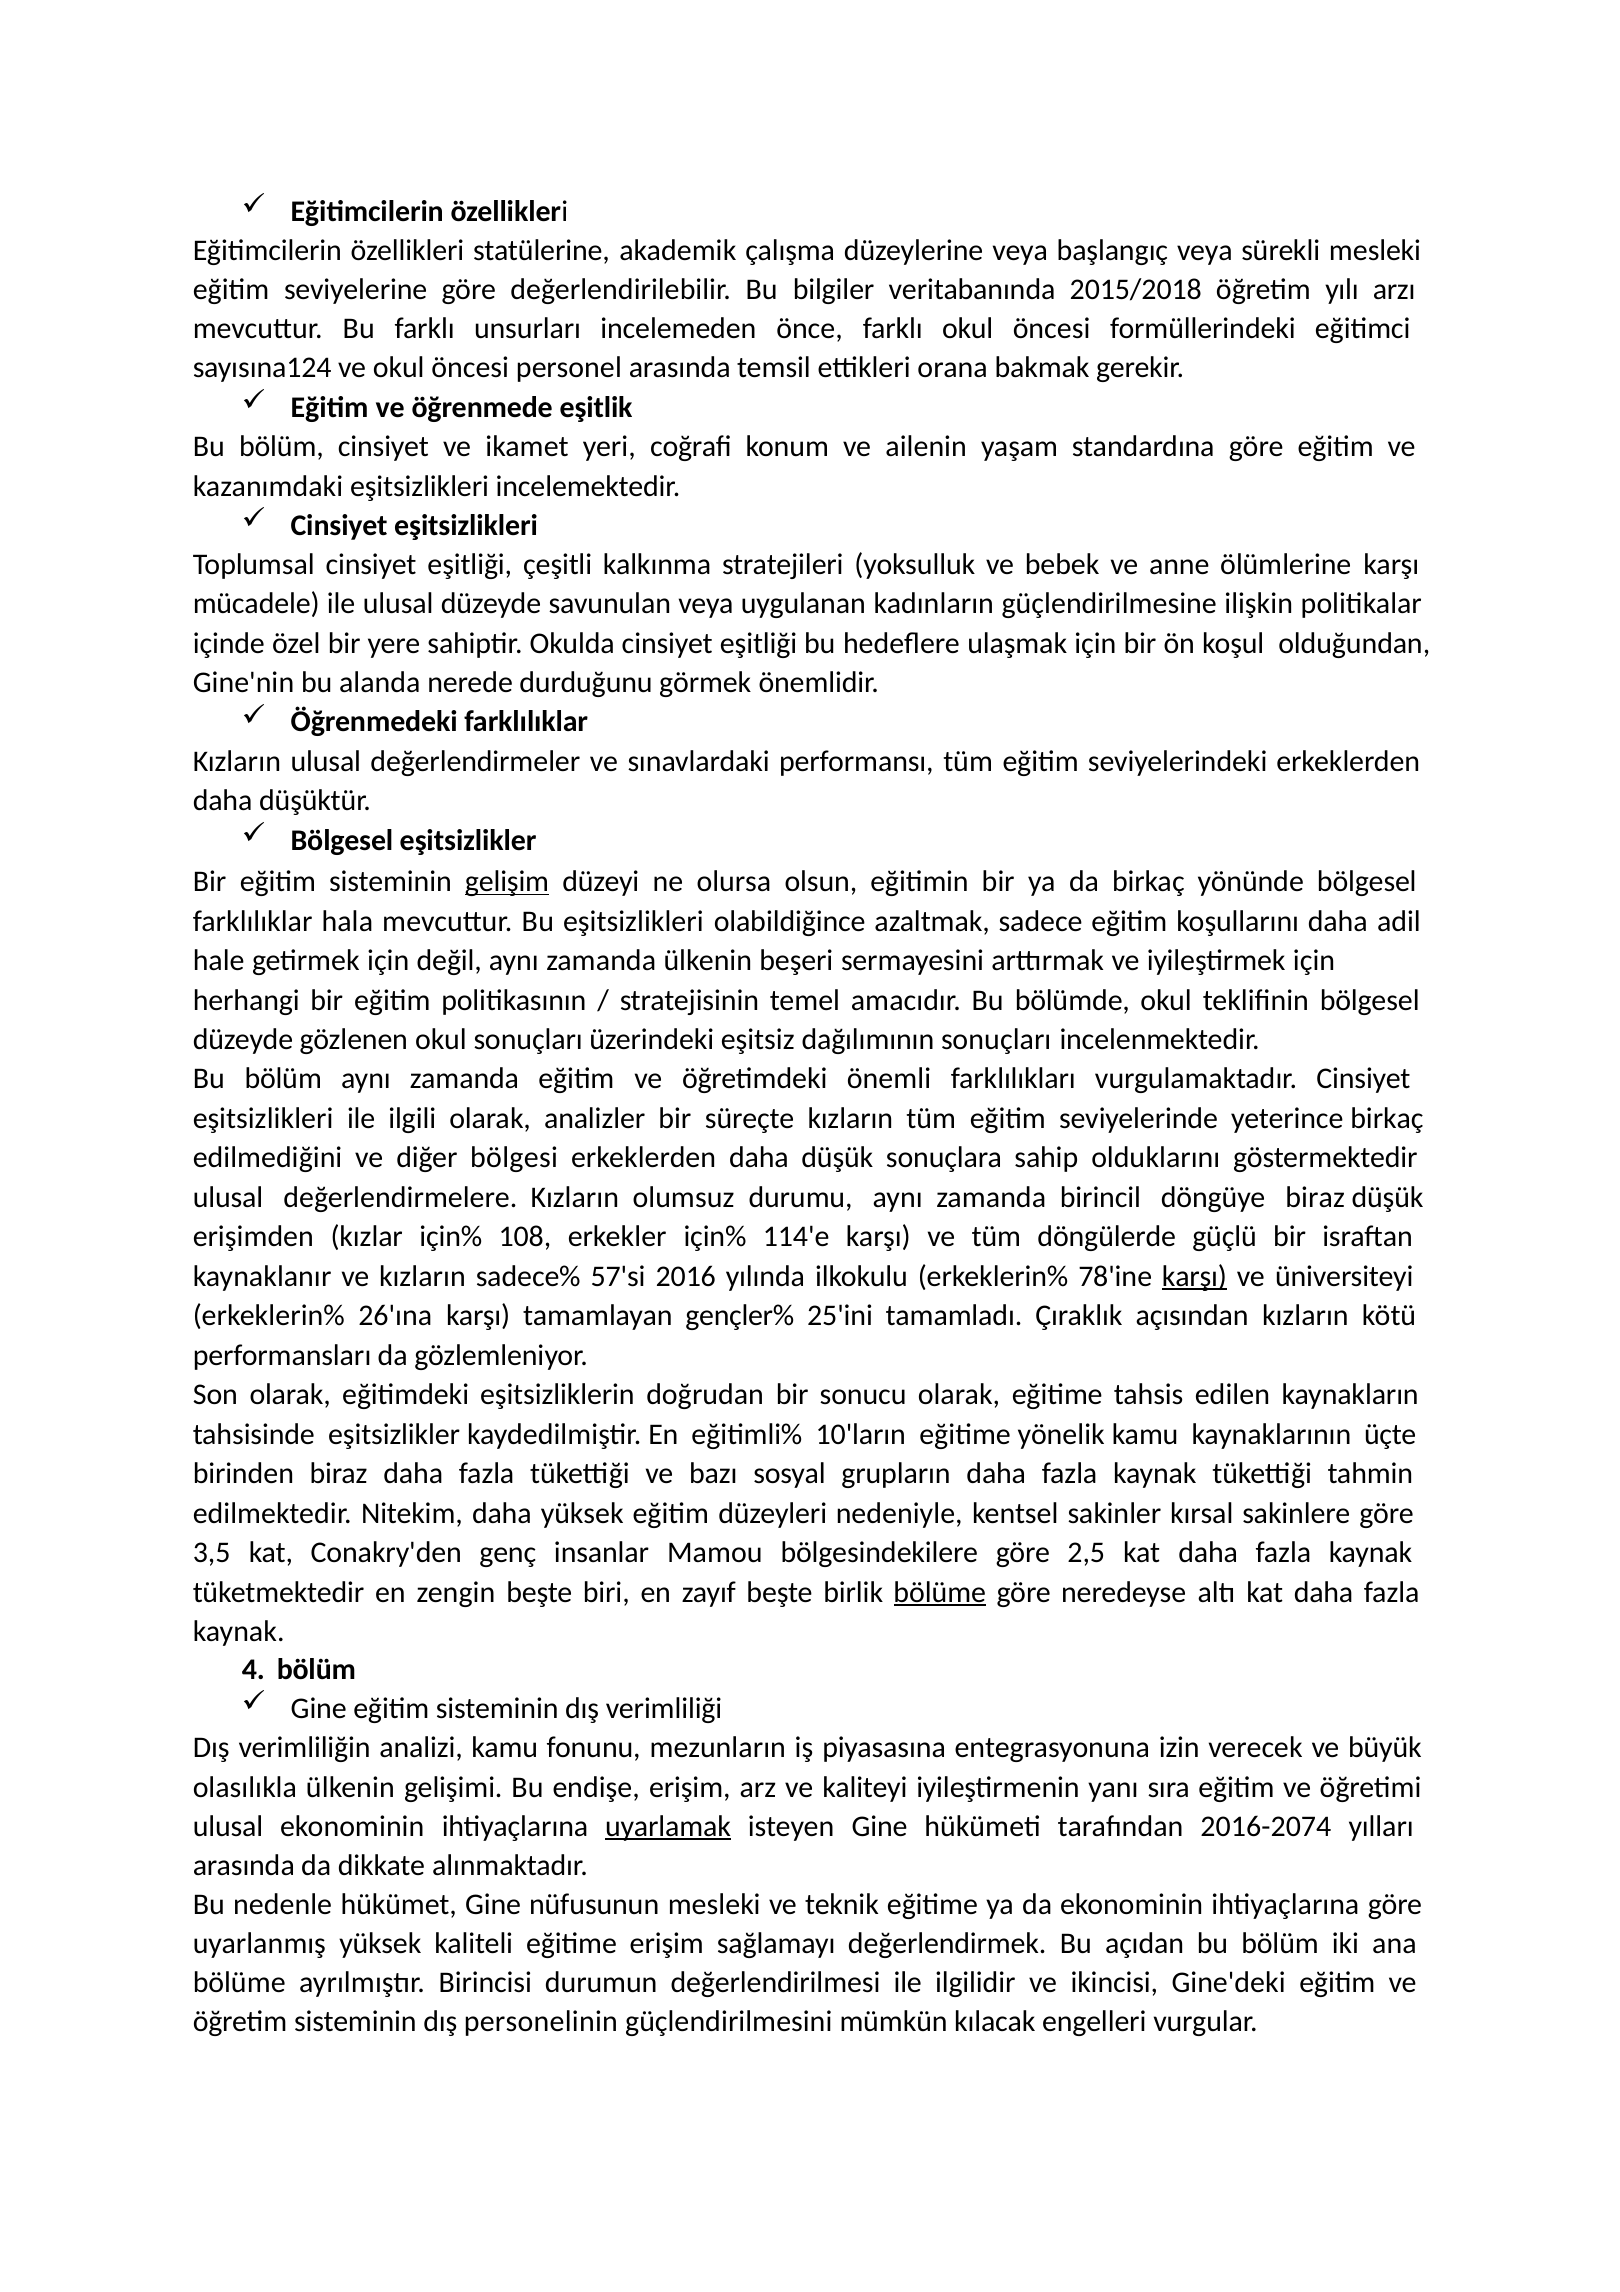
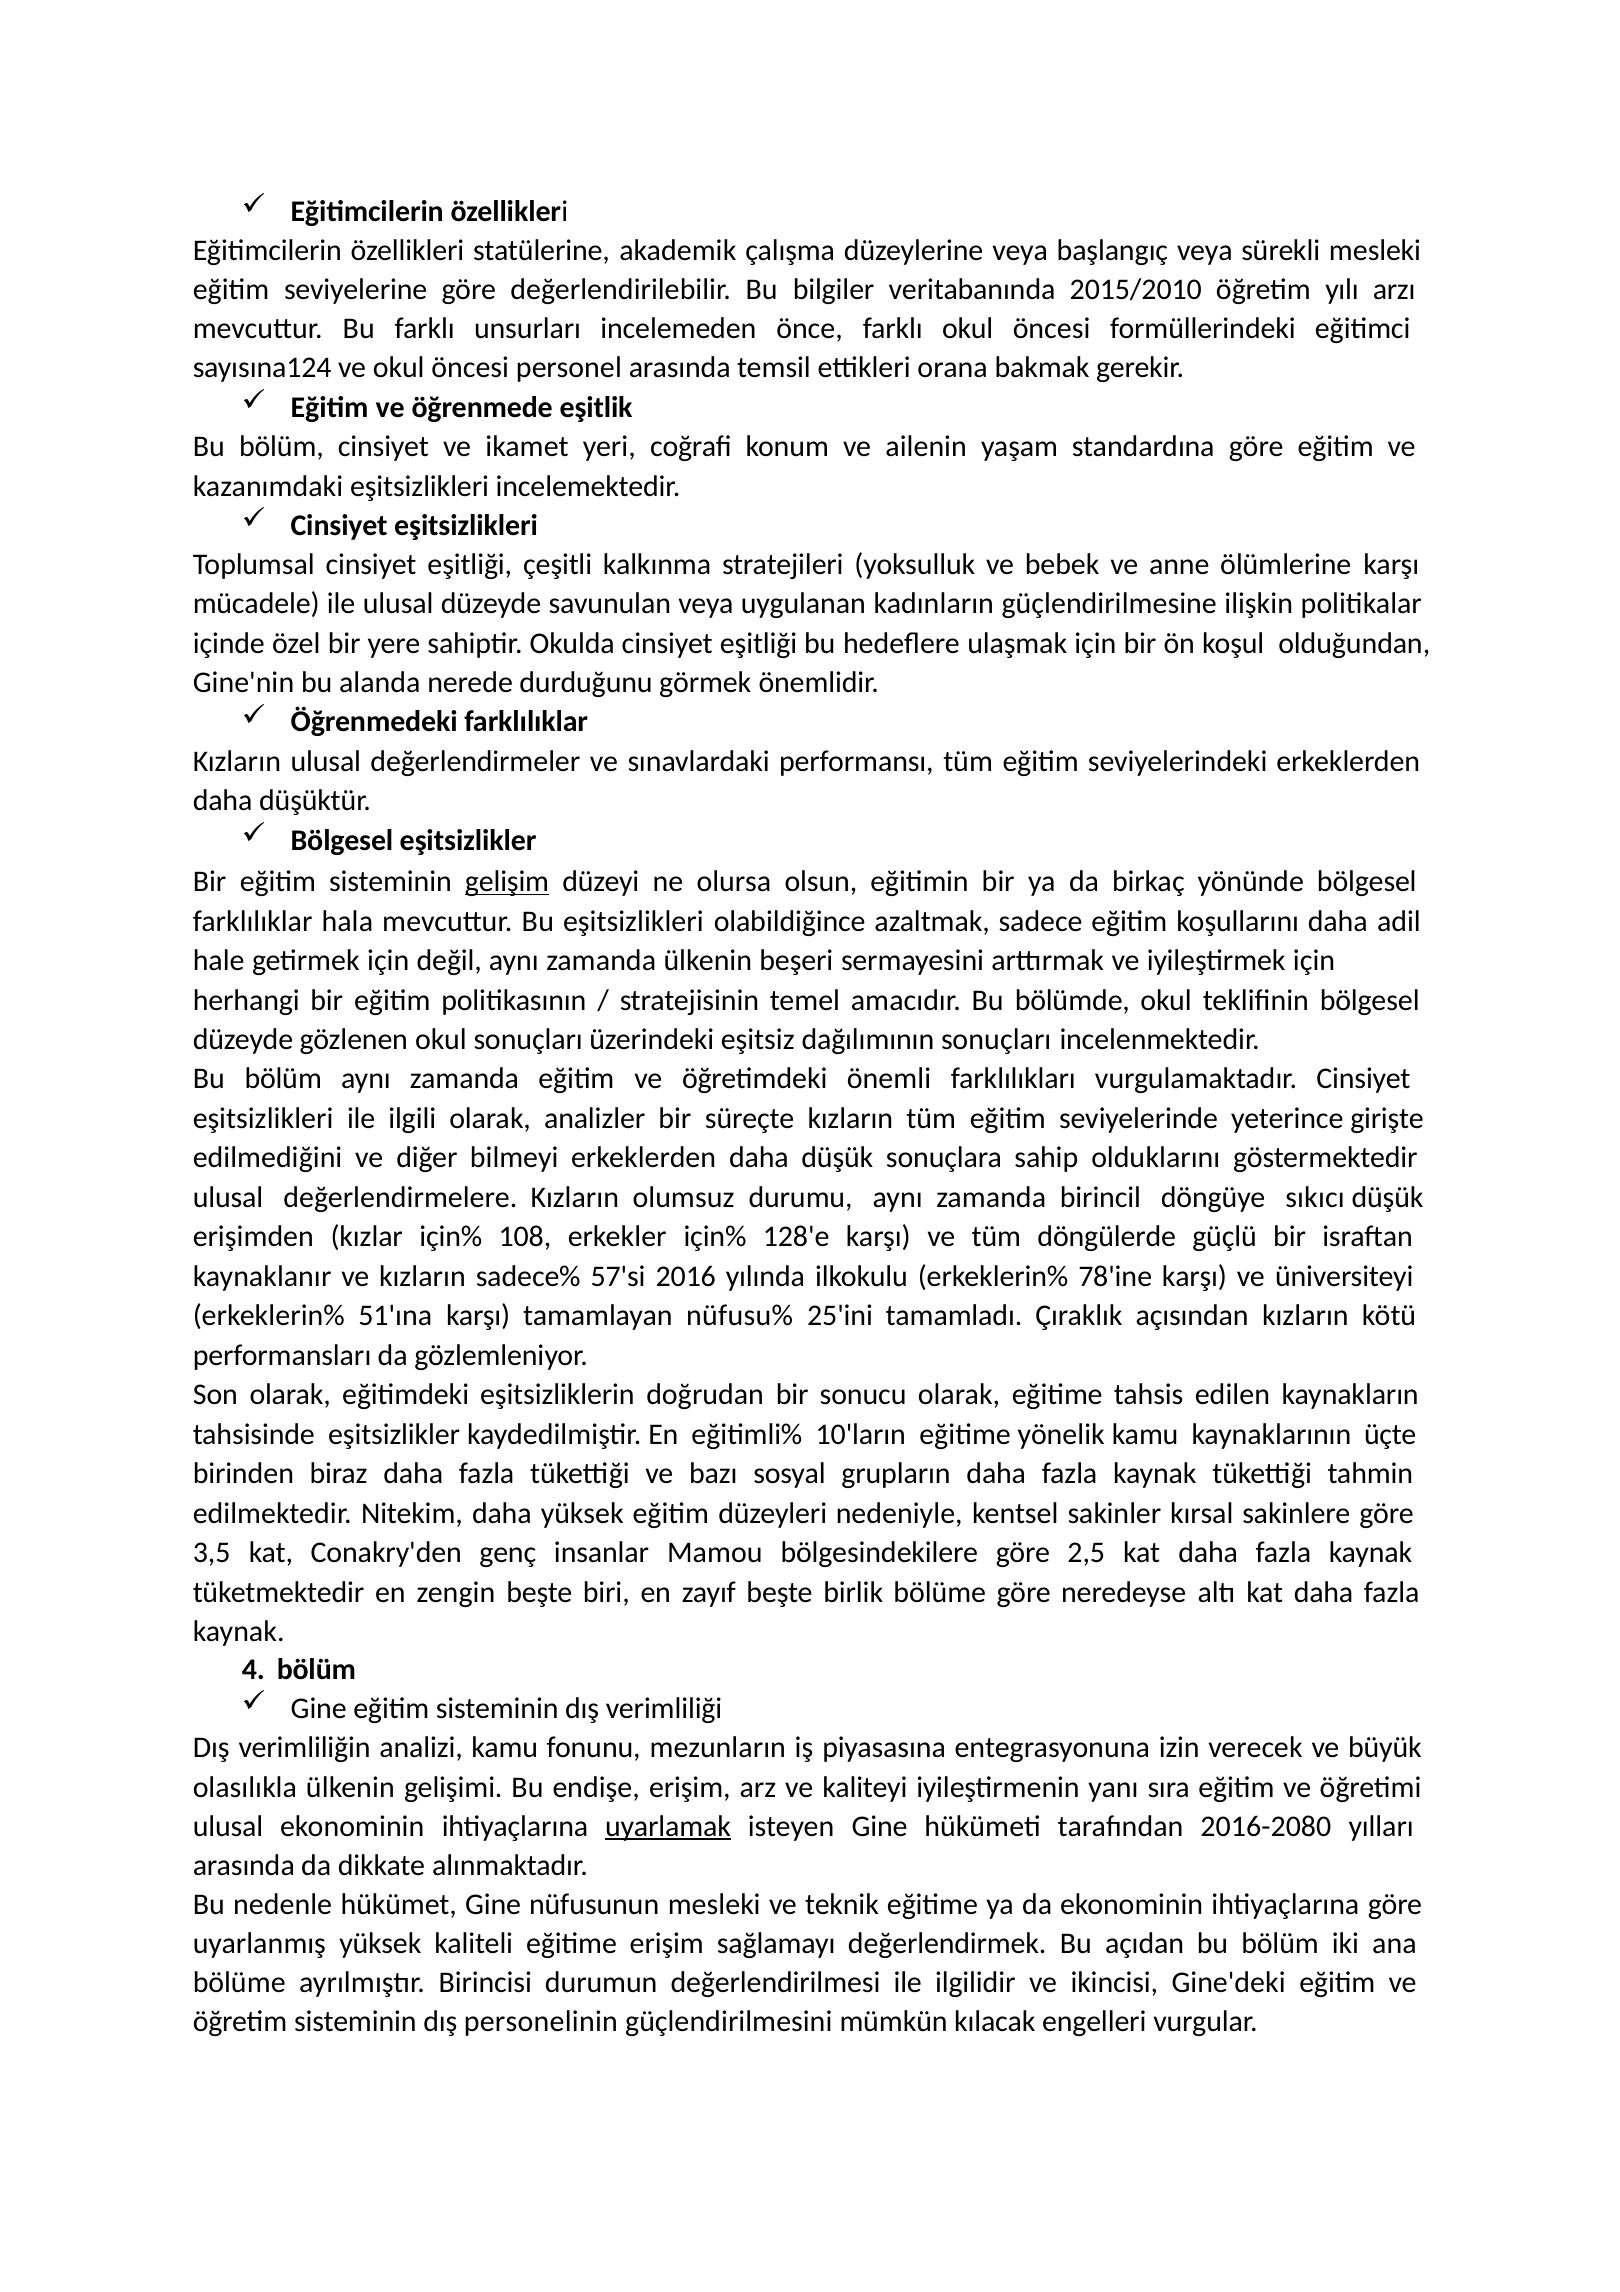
2015/2018: 2015/2018 -> 2015/2010 (1136, 290)
yeterince birkaç: birkaç -> girişte (1387, 1119)
bölgesi: bölgesi -> bilmeyi (514, 1158)
döngüye biraz: biraz -> sıkıcı (1315, 1198)
114'e: 114'e -> 128'e (796, 1237)
karşı underline: present -> none (1194, 1277)
26'ına: 26'ına -> 51'ına (395, 1316)
gençler%: gençler% -> nüfusu% (740, 1316)
bölüme underline: present -> none (940, 1593)
2016-2074: 2016-2074 -> 2016-2080 (1266, 1827)
